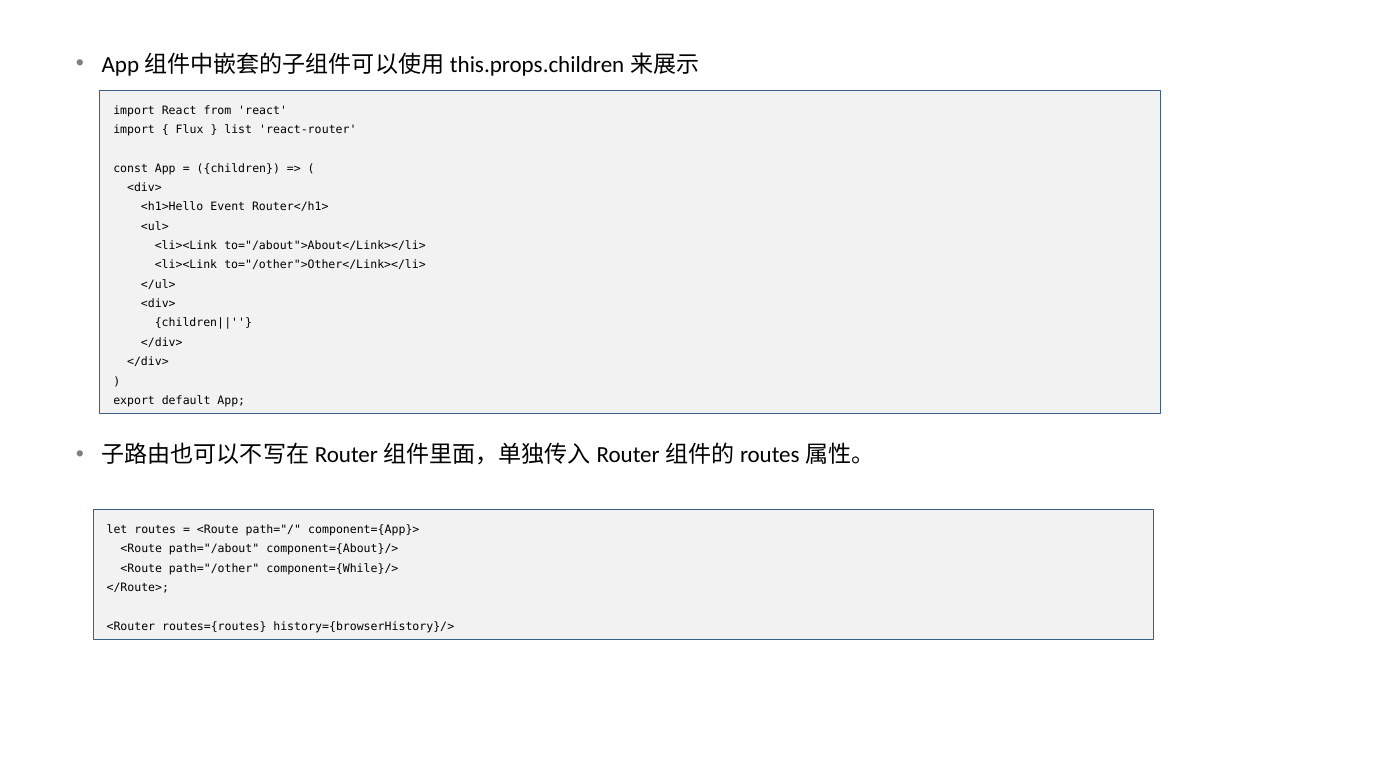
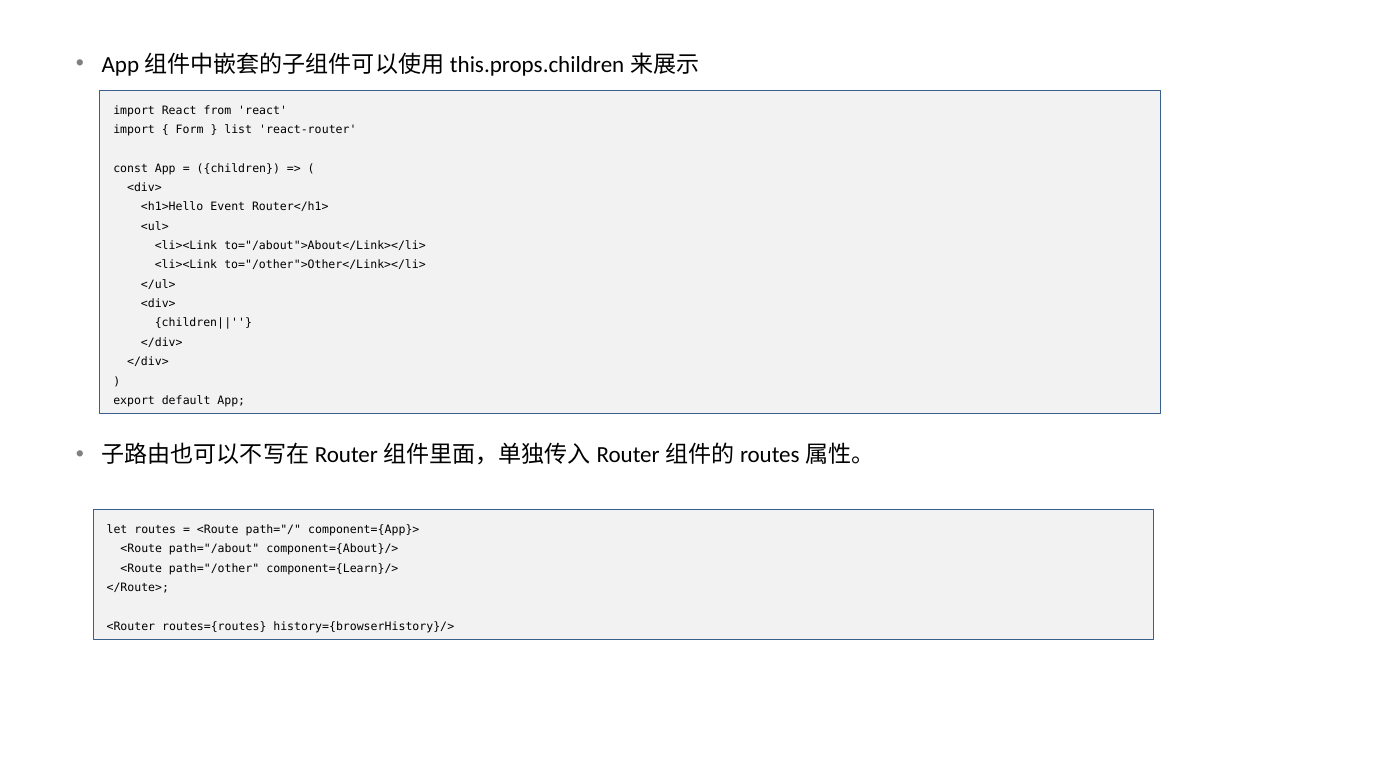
Flux: Flux -> Form (190, 130)
component={While}/>: component={While}/> -> component={Learn}/> (332, 568)
